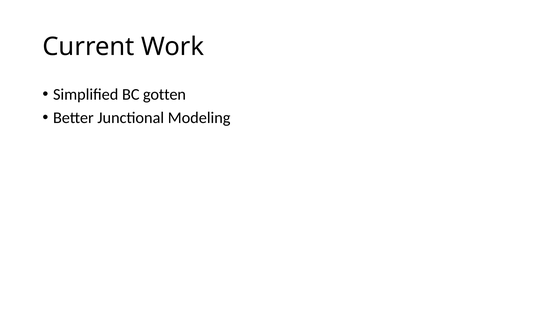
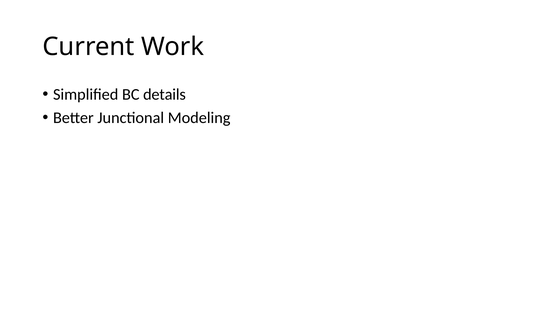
gotten: gotten -> details (164, 94)
